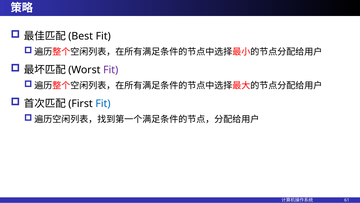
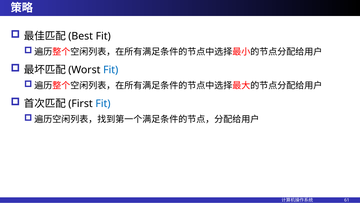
Fit colour: purple -> blue (111, 70)
